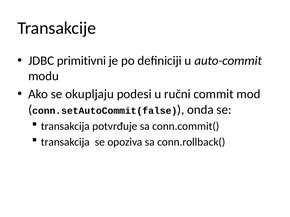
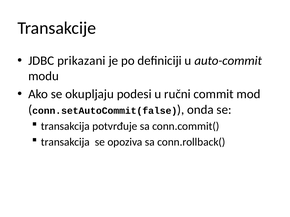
primitivni: primitivni -> prikazani (81, 61)
